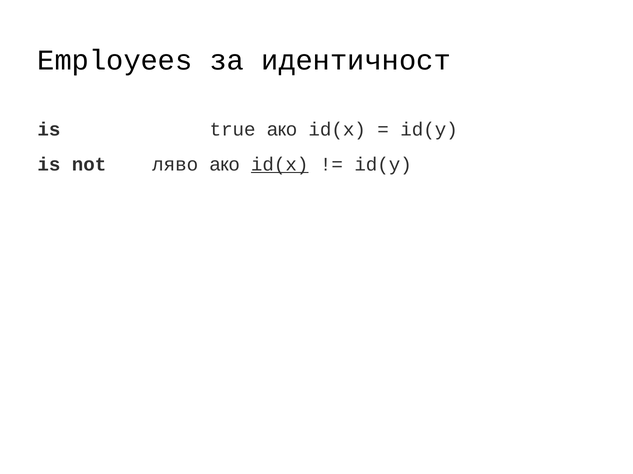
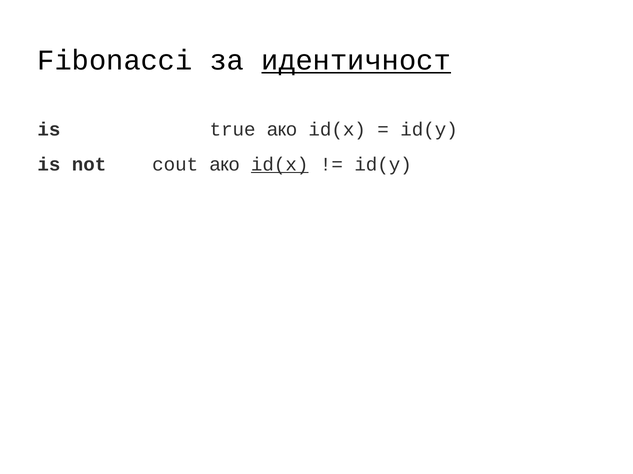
Employees: Employees -> Fibonacci (115, 61)
идентичност underline: none -> present (356, 61)
ляво: ляво -> cout (175, 165)
